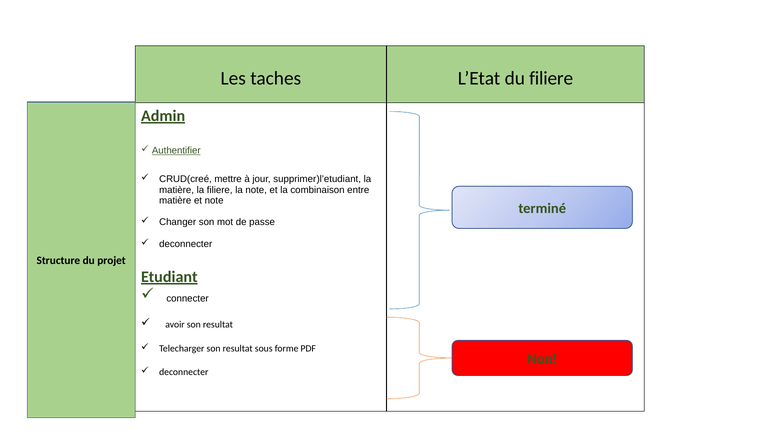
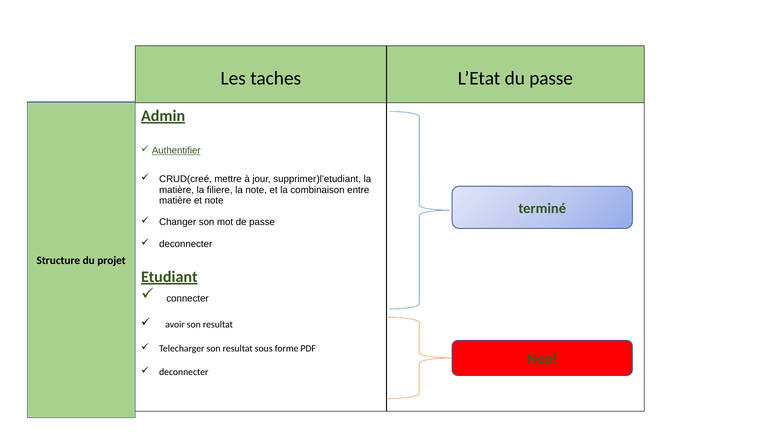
du filiere: filiere -> passe (551, 78)
